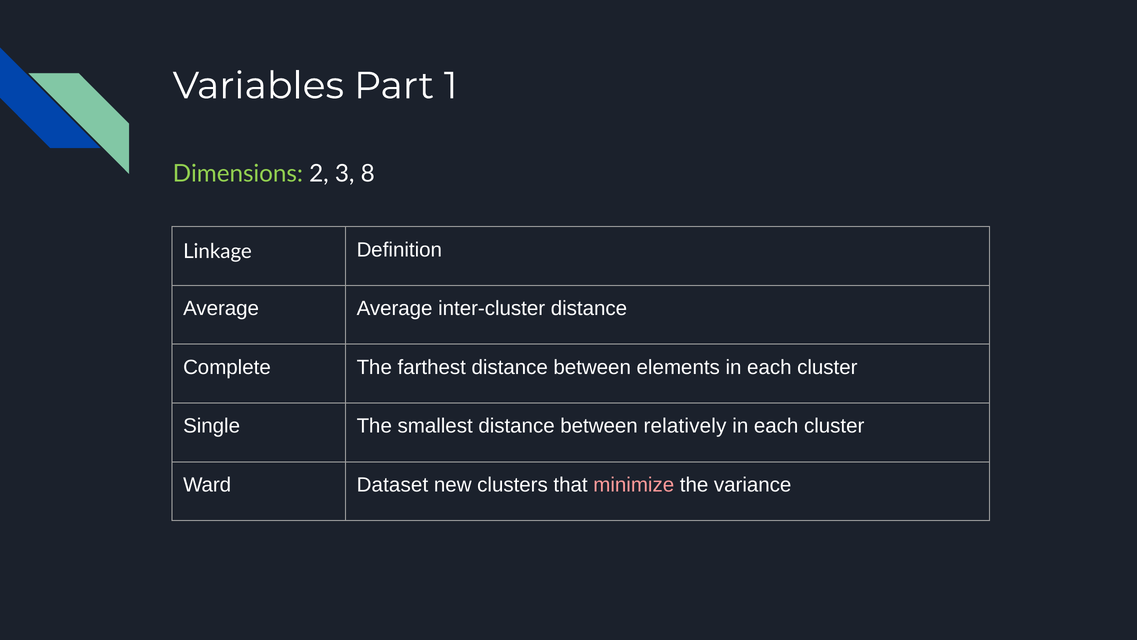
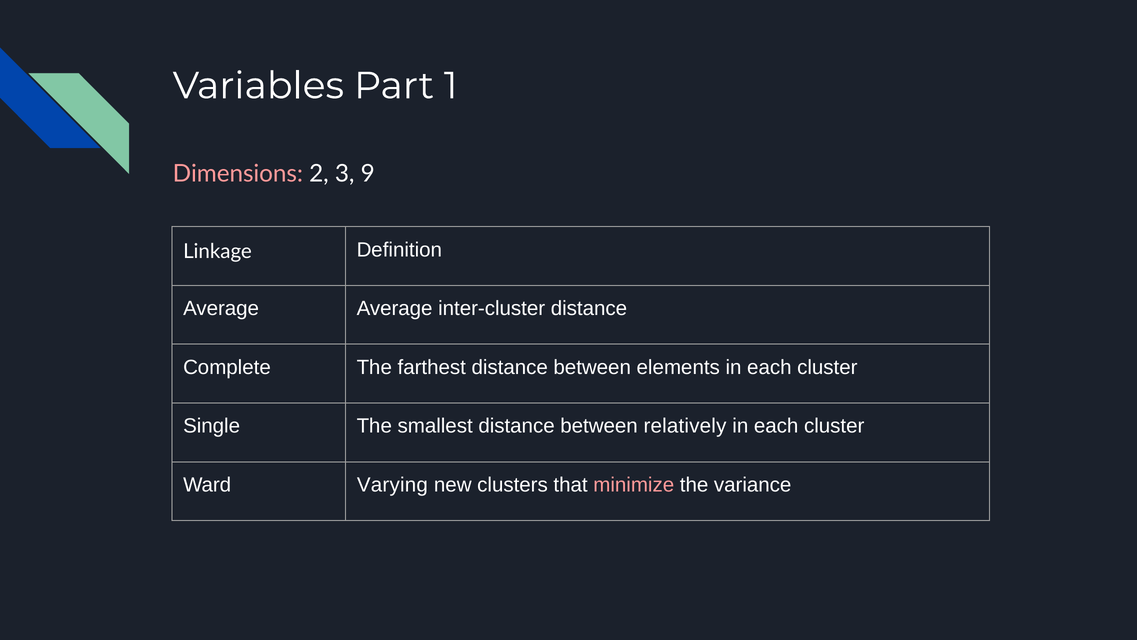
Dimensions colour: light green -> pink (238, 174)
8: 8 -> 9 (368, 174)
Dataset: Dataset -> Varying (392, 485)
